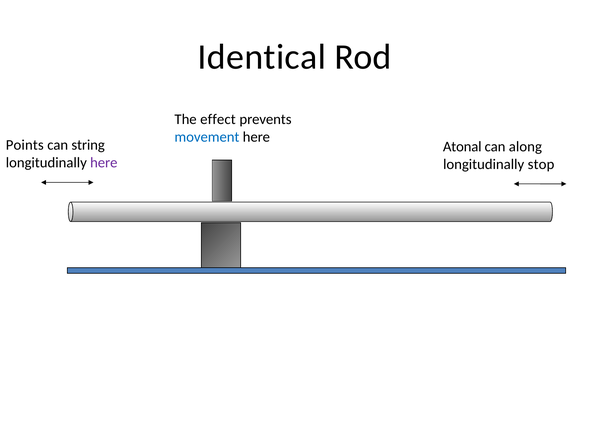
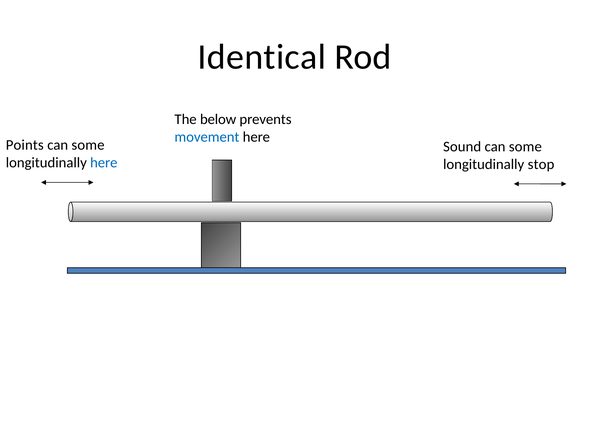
effect: effect -> below (218, 119)
string: string -> some (88, 145)
Atonal: Atonal -> Sound (462, 146)
along: along -> some (525, 146)
here colour: purple -> blue (104, 163)
